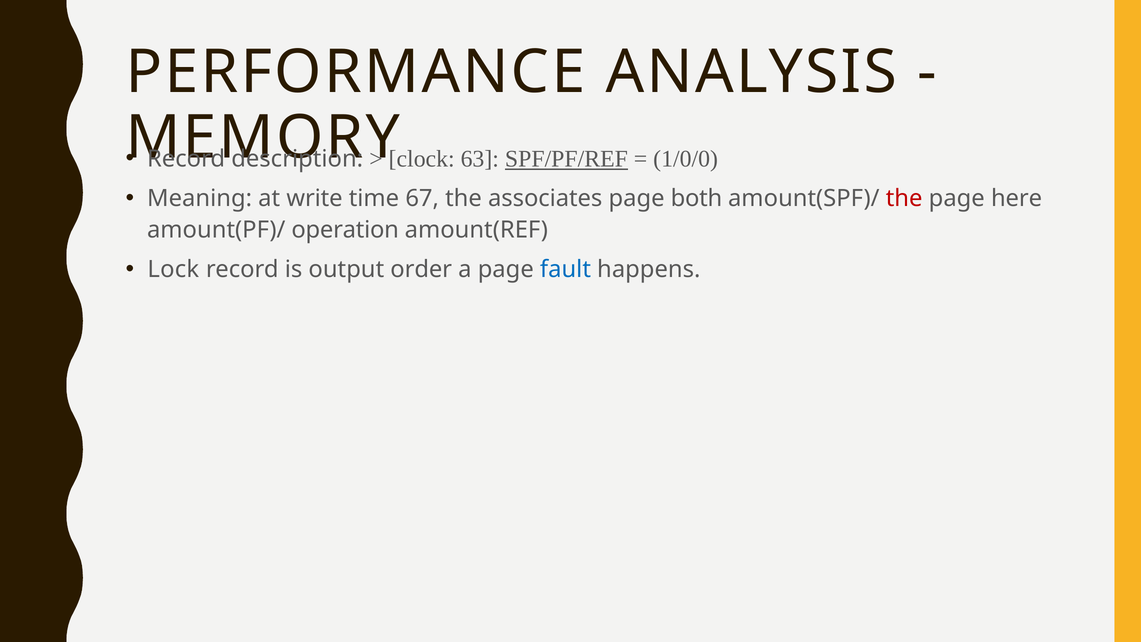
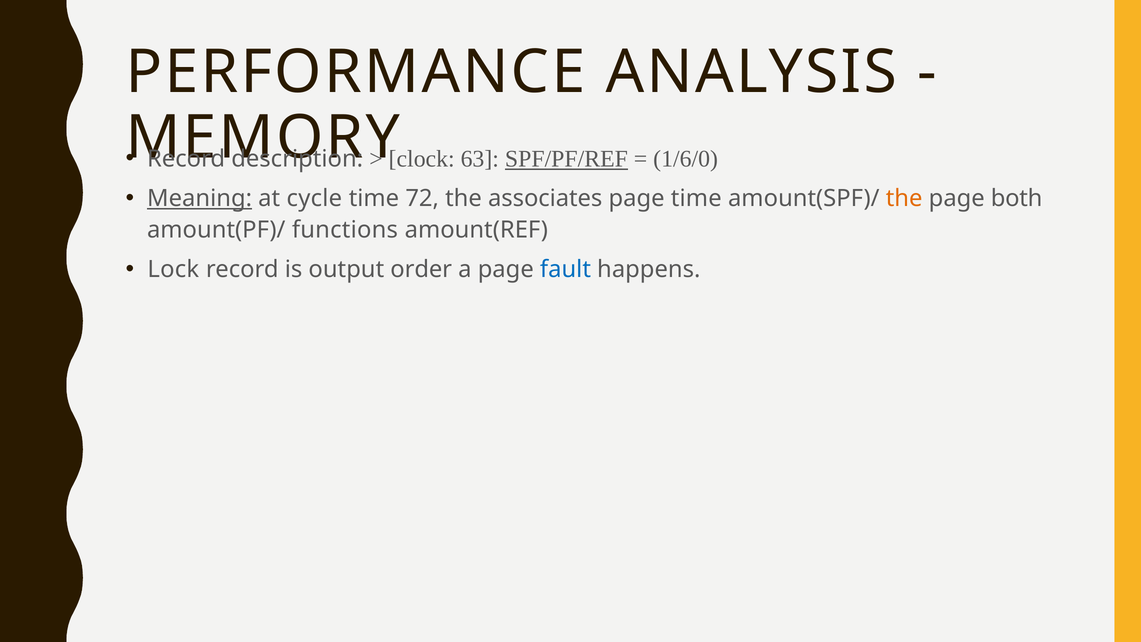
1/0/0: 1/0/0 -> 1/6/0 (686, 159)
Meaning underline: none -> present (200, 198)
write: write -> cycle (314, 198)
67: 67 -> 72 (422, 198)
page both: both -> time (696, 198)
the colour: red -> orange (904, 198)
here: here -> both (1017, 198)
operation: operation -> functions (345, 230)
